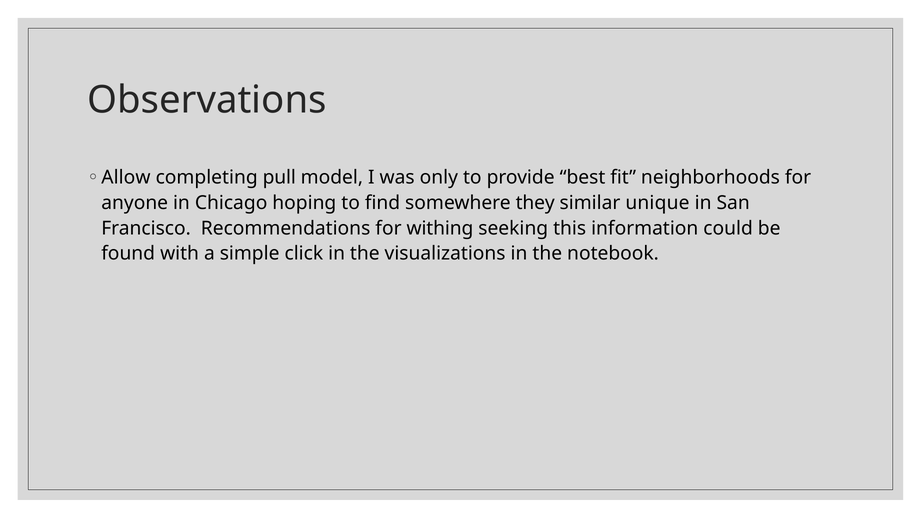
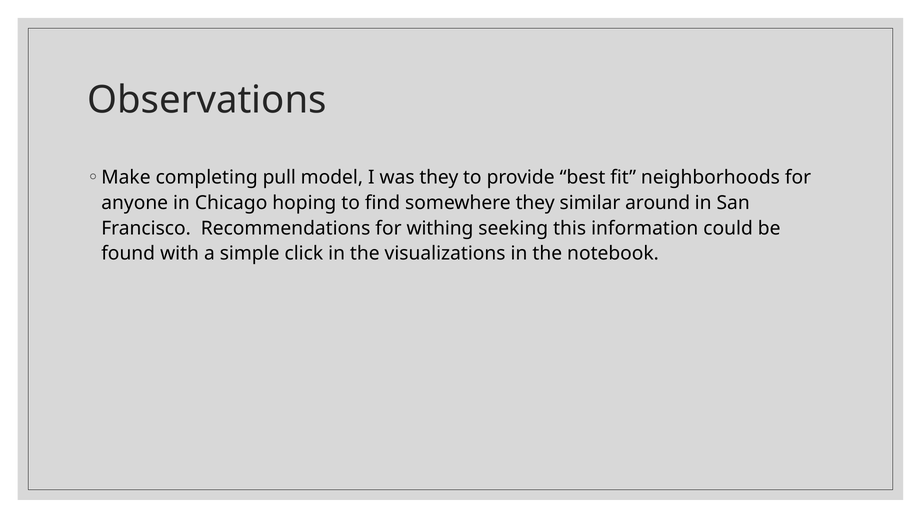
Allow: Allow -> Make (126, 177)
was only: only -> they (439, 177)
unique: unique -> around (658, 203)
